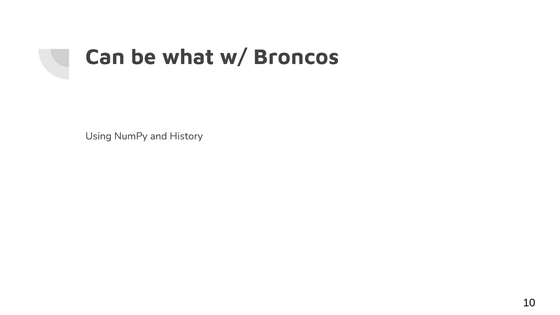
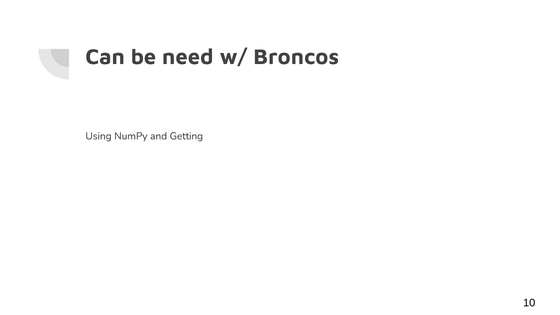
what: what -> need (188, 57)
History: History -> Getting (186, 136)
